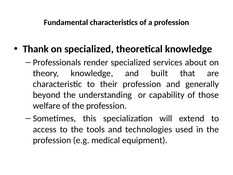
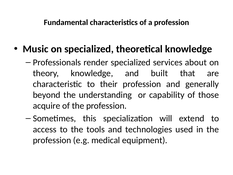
Thank: Thank -> Music (36, 49)
welfare: welfare -> acquire (47, 106)
